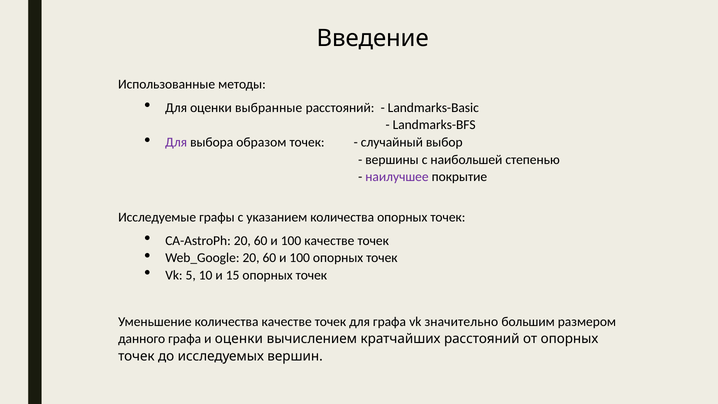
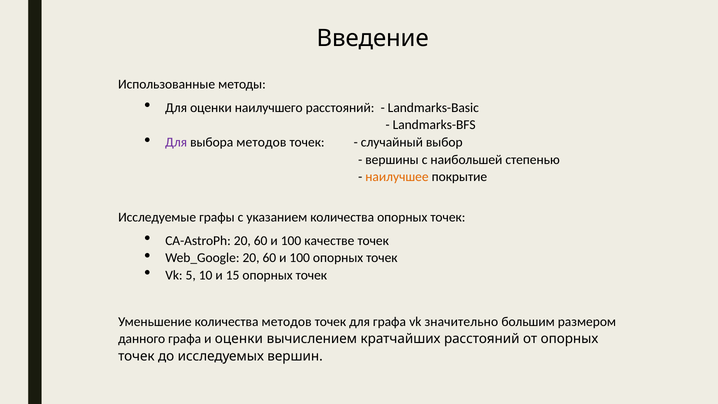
выбранные: выбранные -> наилучшего (269, 108)
выбора образом: образом -> методов (261, 142)
наилучшее colour: purple -> orange (397, 177)
количества качестве: качестве -> методов (287, 322)
